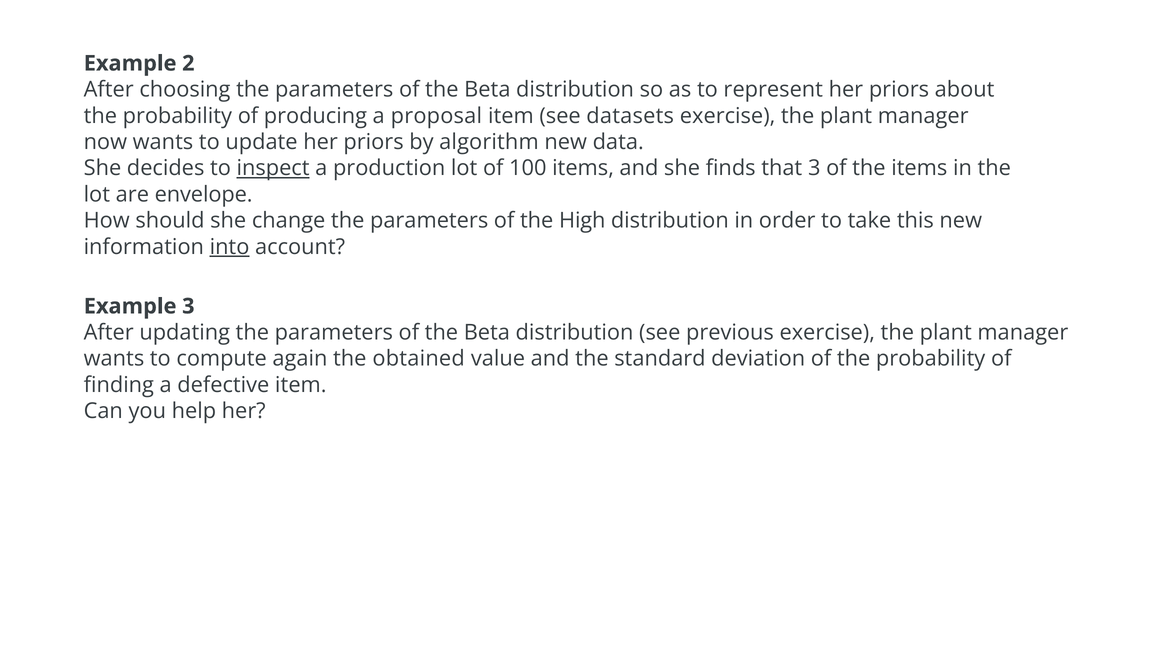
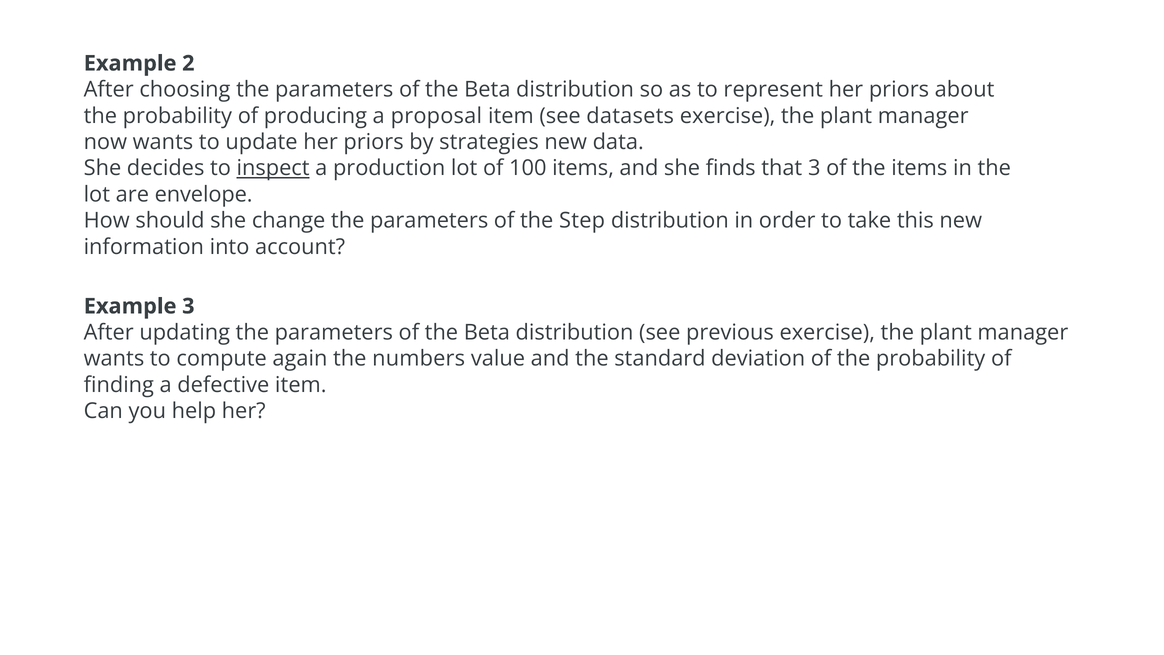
algorithm: algorithm -> strategies (489, 142)
High: High -> Step (582, 221)
into underline: present -> none (230, 247)
obtained: obtained -> numbers (419, 359)
